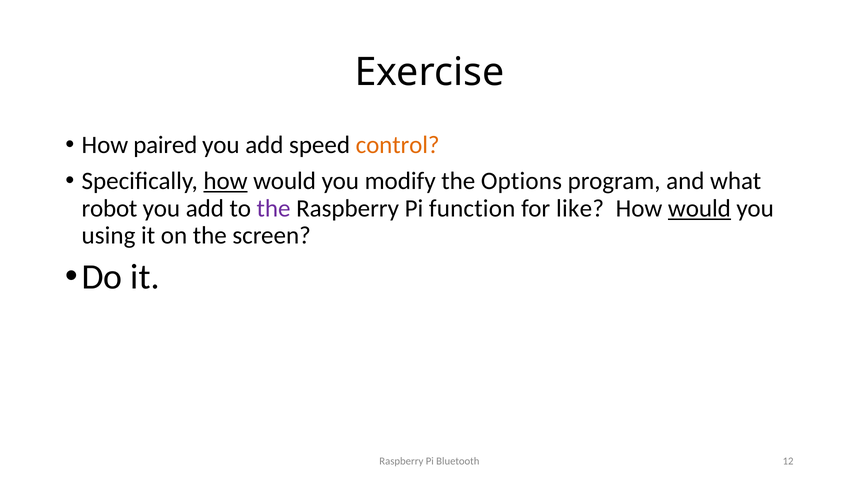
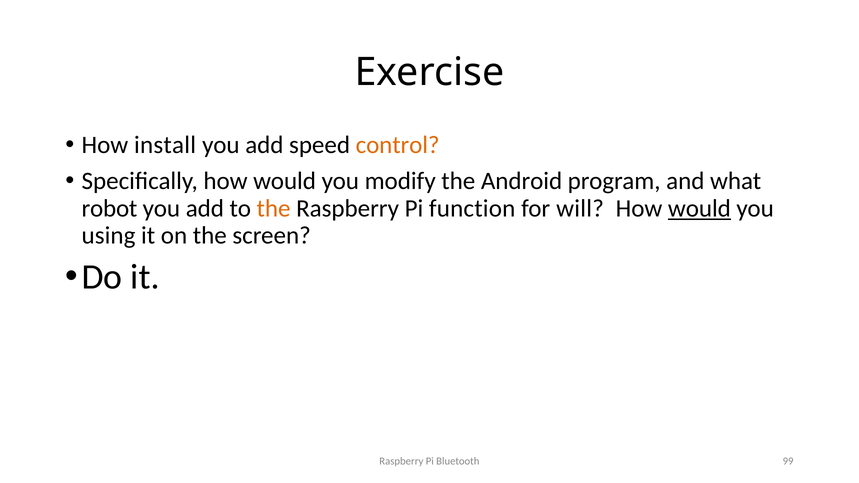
paired: paired -> install (165, 145)
how underline: present -> none (225, 181)
Options: Options -> Android (522, 181)
the colour: purple -> orange (274, 208)
like: like -> will (580, 208)
12: 12 -> 99 (788, 461)
